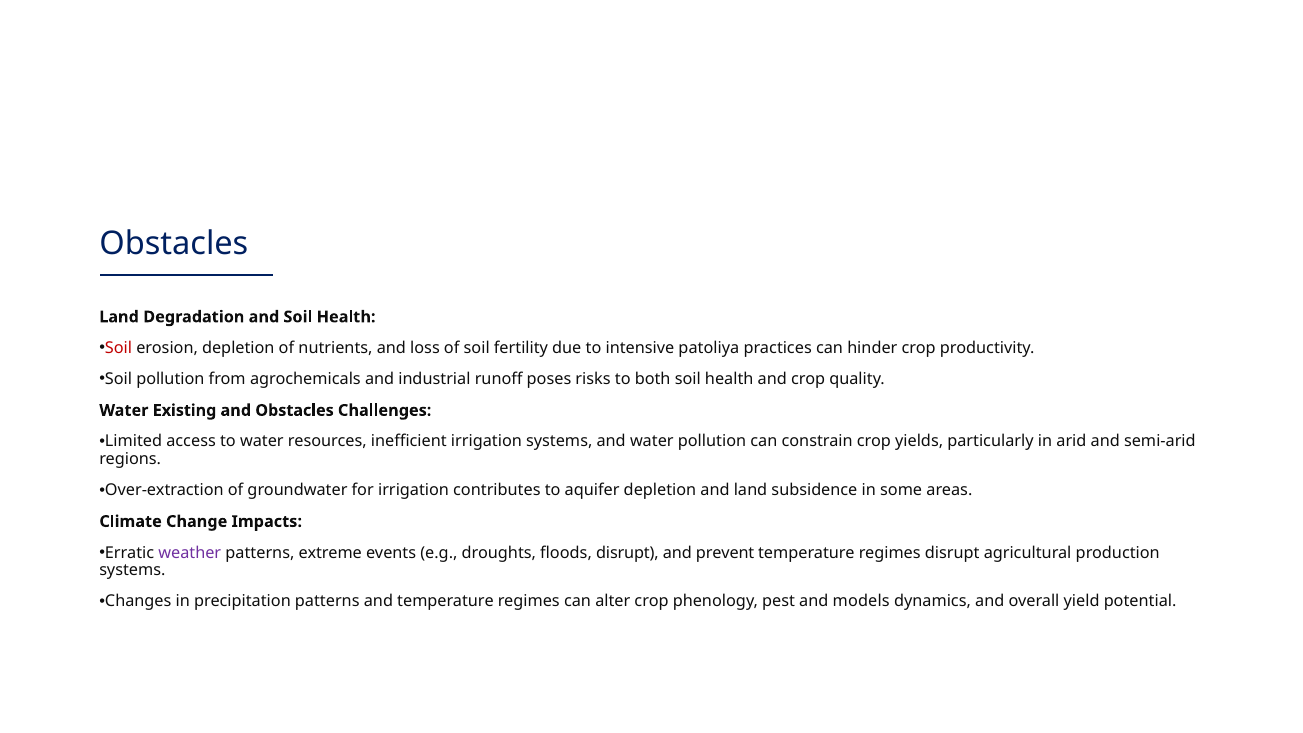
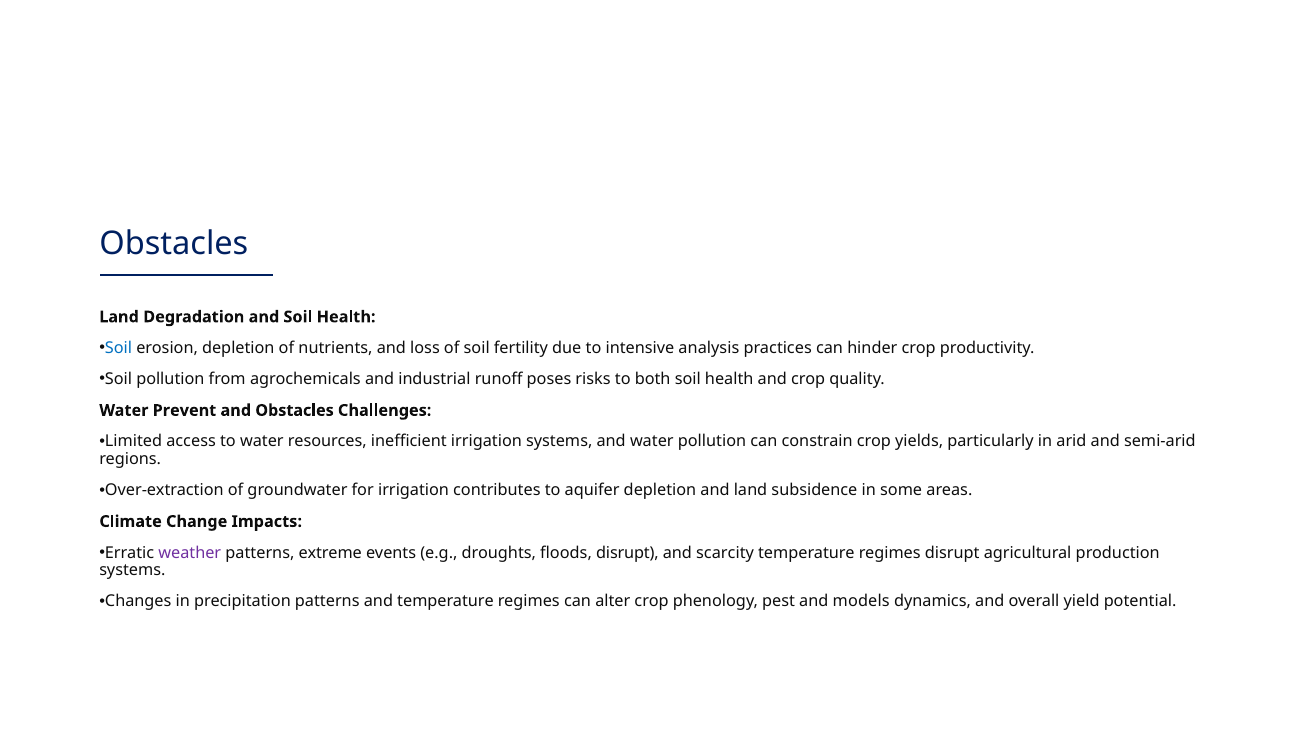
Soil colour: red -> blue (119, 348)
patoliya: patoliya -> analysis (709, 348)
Existing: Existing -> Prevent (184, 410)
prevent: prevent -> scarcity (725, 553)
